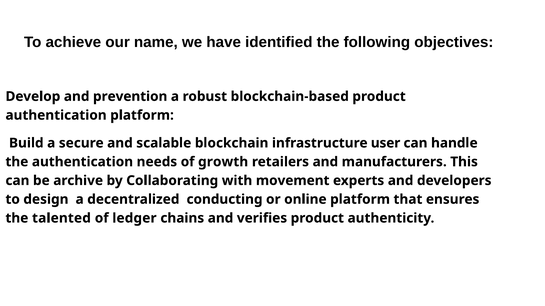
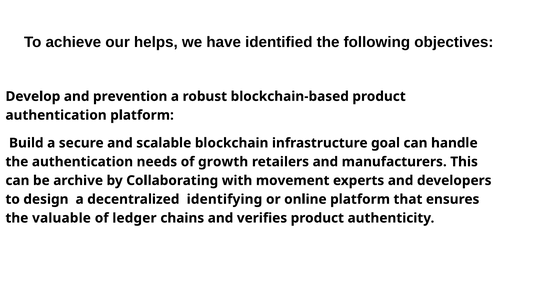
name: name -> helps (156, 42)
user: user -> goal (386, 143)
conducting: conducting -> identifying (224, 200)
talented: talented -> valuable (61, 218)
